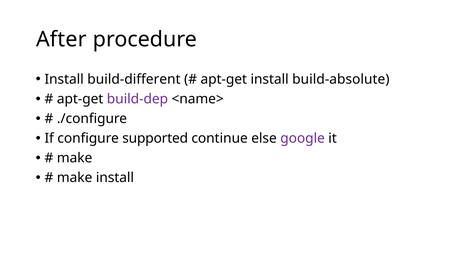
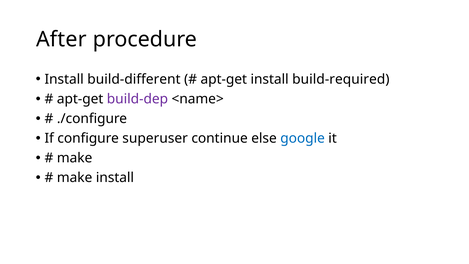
build-absolute: build-absolute -> build-required (341, 79)
supported: supported -> superuser (155, 138)
google colour: purple -> blue (303, 138)
